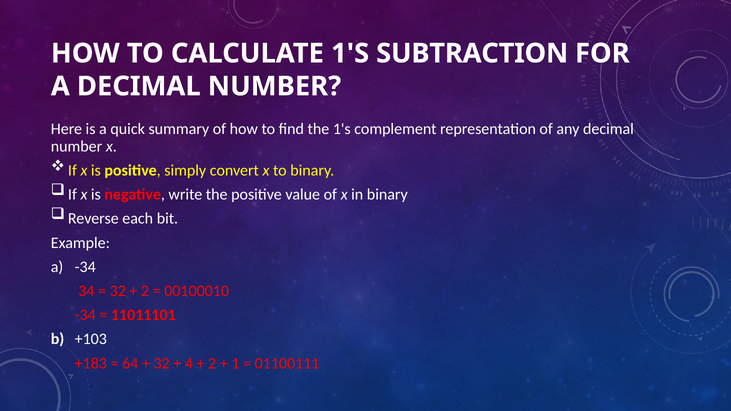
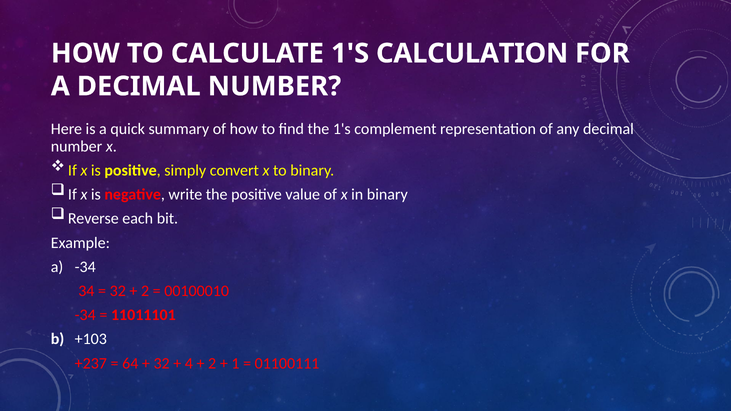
SUBTRACTION: SUBTRACTION -> CALCULATION (472, 53)
+183: +183 -> +237 (91, 363)
